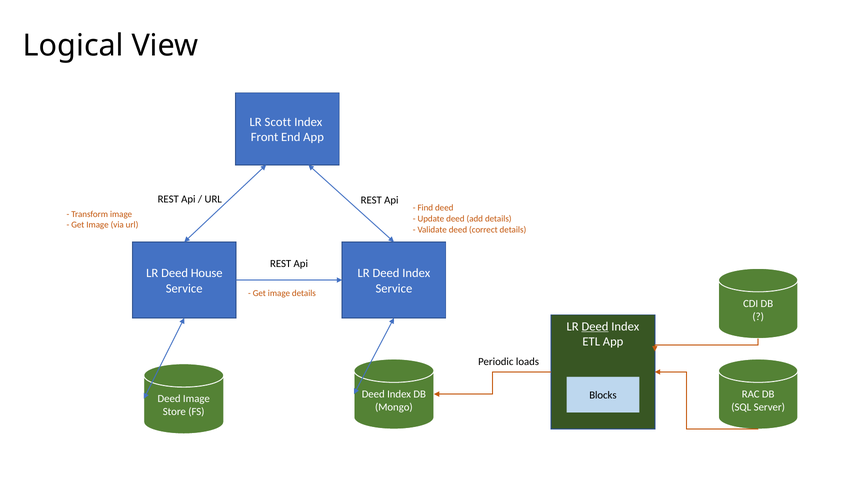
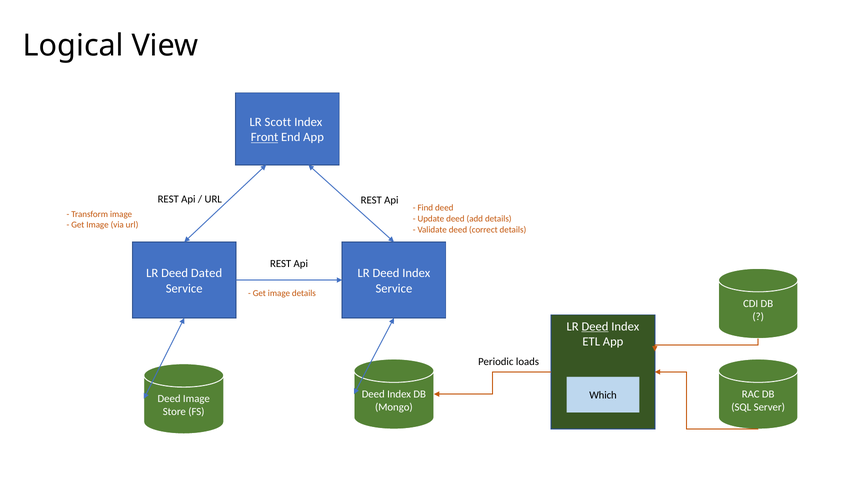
Front underline: none -> present (265, 137)
House: House -> Dated (207, 273)
Blocks: Blocks -> Which (603, 395)
